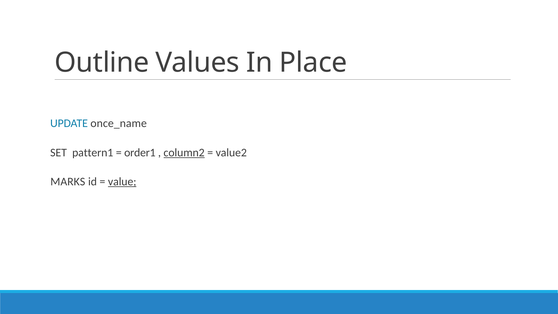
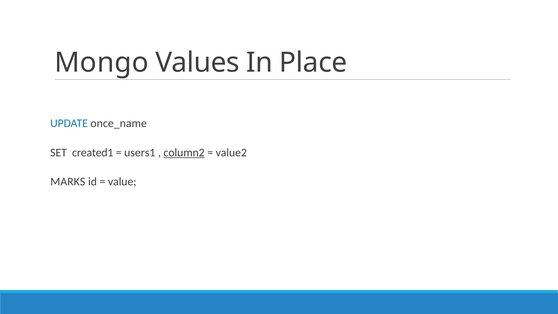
Outline: Outline -> Mongo (102, 63)
pattern1: pattern1 -> created1 (93, 152)
order1: order1 -> users1 (140, 152)
value underline: present -> none (122, 182)
